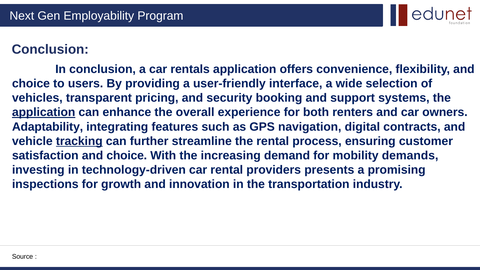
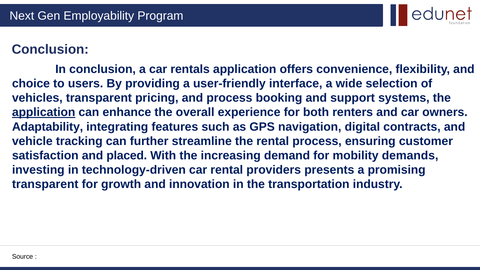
and security: security -> process (229, 98)
tracking underline: present -> none (79, 141)
satisfaction and choice: choice -> placed (127, 156)
inspections: inspections -> transparent (45, 184)
